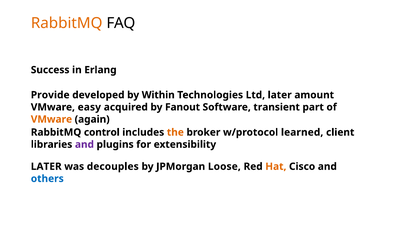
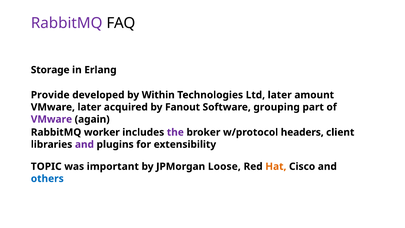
RabbitMQ colour: orange -> purple (67, 23)
Success: Success -> Storage (50, 70)
VMware easy: easy -> later (89, 107)
transient: transient -> grouping (277, 107)
VMware colour: orange -> purple (51, 119)
control: control -> worker (102, 132)
the colour: orange -> purple (175, 132)
learned: learned -> headers (302, 132)
LATER: LATER -> TOPIC (46, 166)
decouples: decouples -> important (113, 166)
